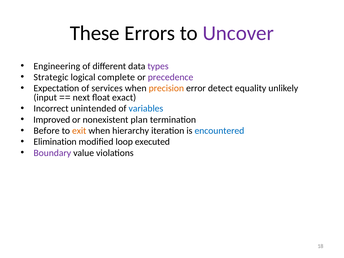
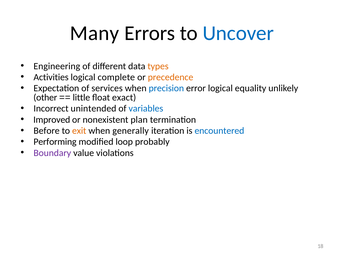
These: These -> Many (95, 33)
Uncover colour: purple -> blue (238, 33)
types colour: purple -> orange (158, 66)
Strategic: Strategic -> Activities (51, 77)
precedence colour: purple -> orange (171, 77)
precision colour: orange -> blue (166, 88)
error detect: detect -> logical (220, 88)
input: input -> other (45, 97)
next: next -> little (81, 97)
hierarchy: hierarchy -> generally (131, 131)
Elimination: Elimination -> Performing (55, 142)
executed: executed -> probably (152, 142)
